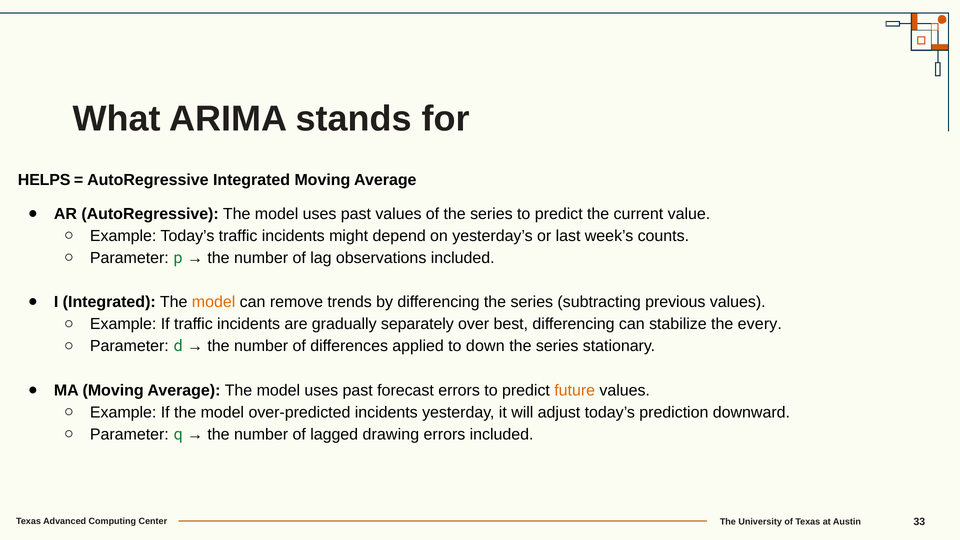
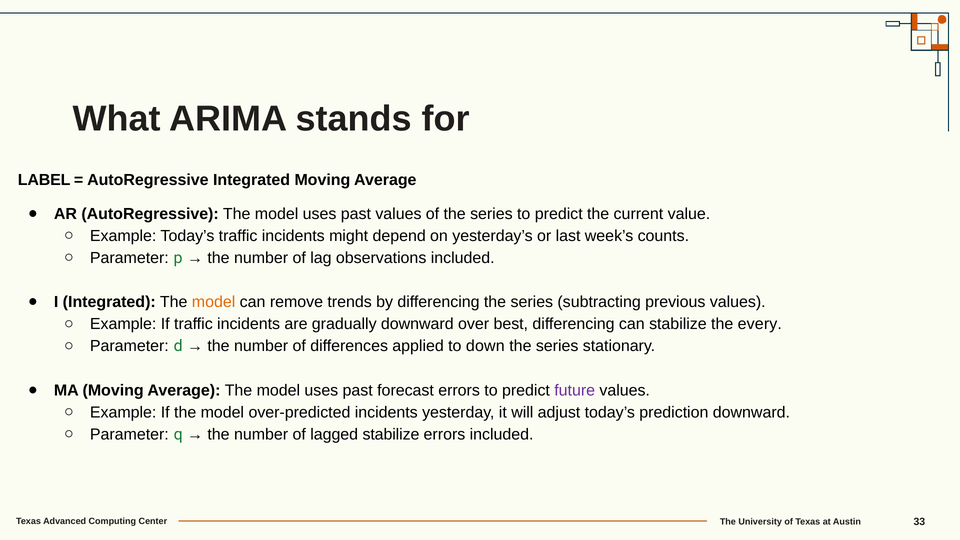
HELPS: HELPS -> LABEL (44, 180)
gradually separately: separately -> downward (417, 324)
future colour: orange -> purple (575, 390)
lagged drawing: drawing -> stabilize (391, 434)
